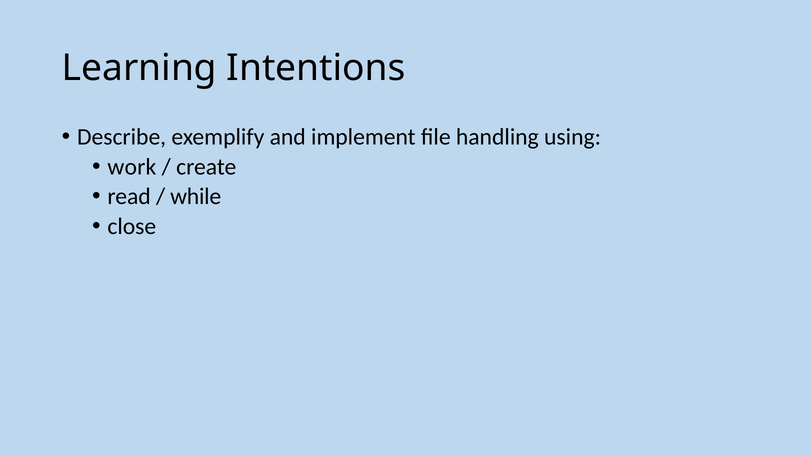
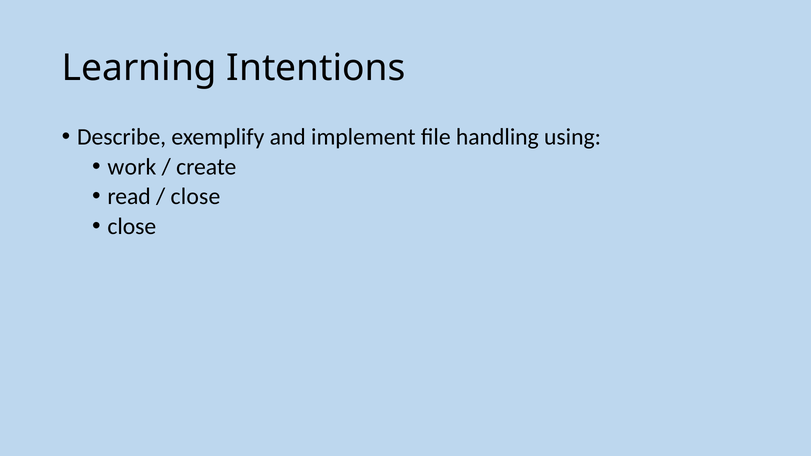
while: while -> close (195, 197)
